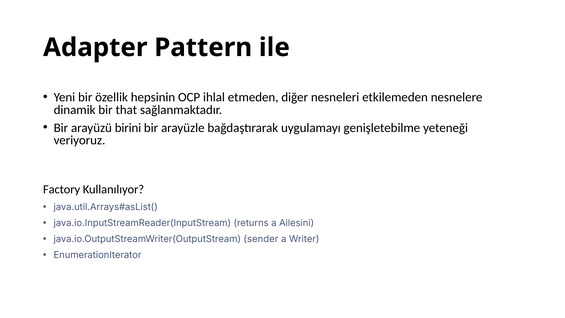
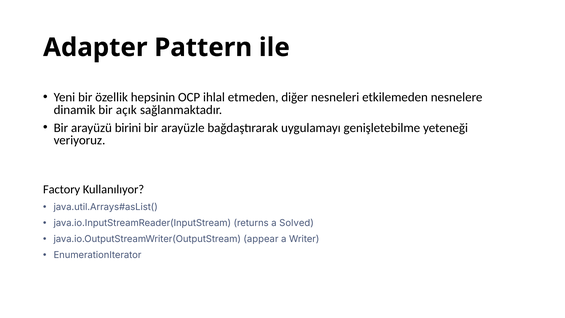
that: that -> açık (126, 110)
Ailesini: Ailesini -> Solved (297, 223)
sender: sender -> appear (261, 239)
